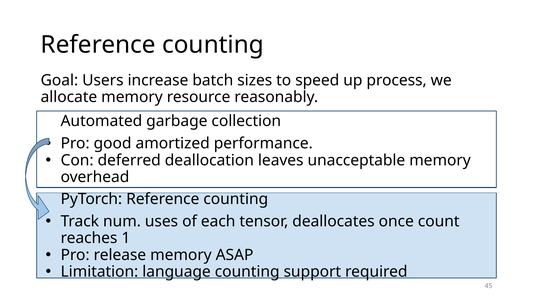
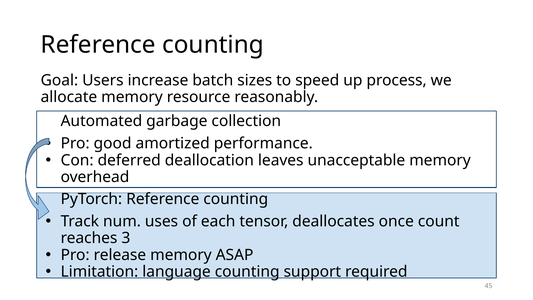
1: 1 -> 3 (126, 238)
